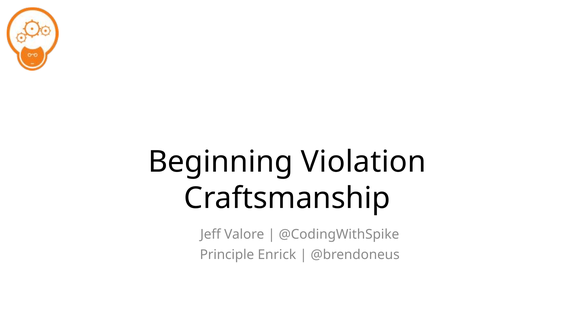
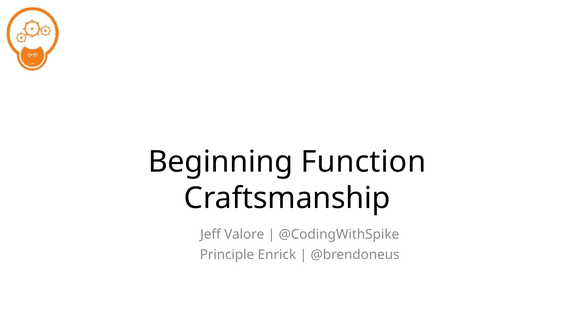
Violation: Violation -> Function (363, 162)
